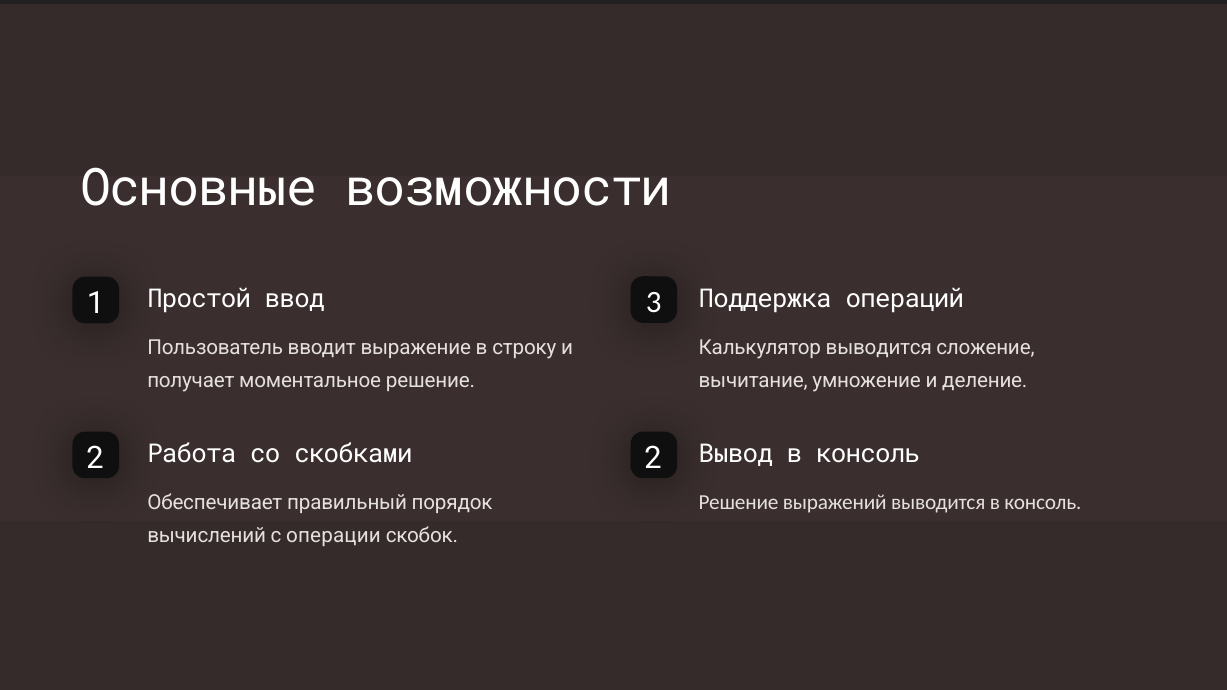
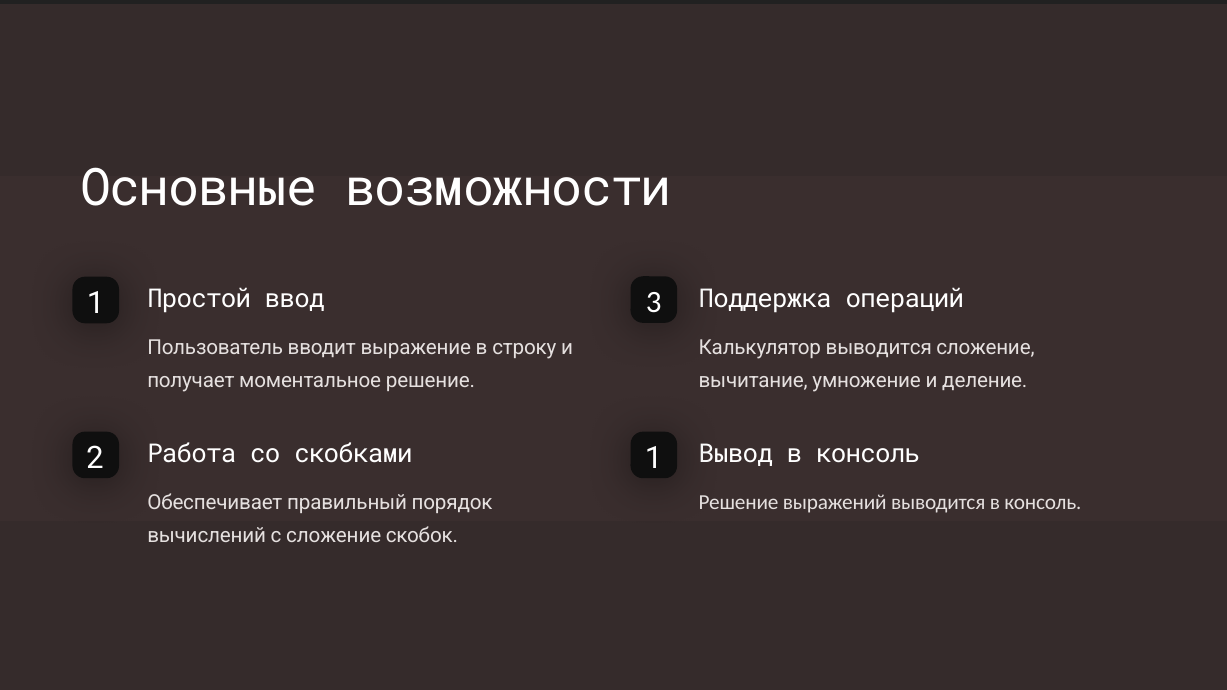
2 2: 2 -> 1 (654, 458)
с операции: операции -> сложение (334, 536)
